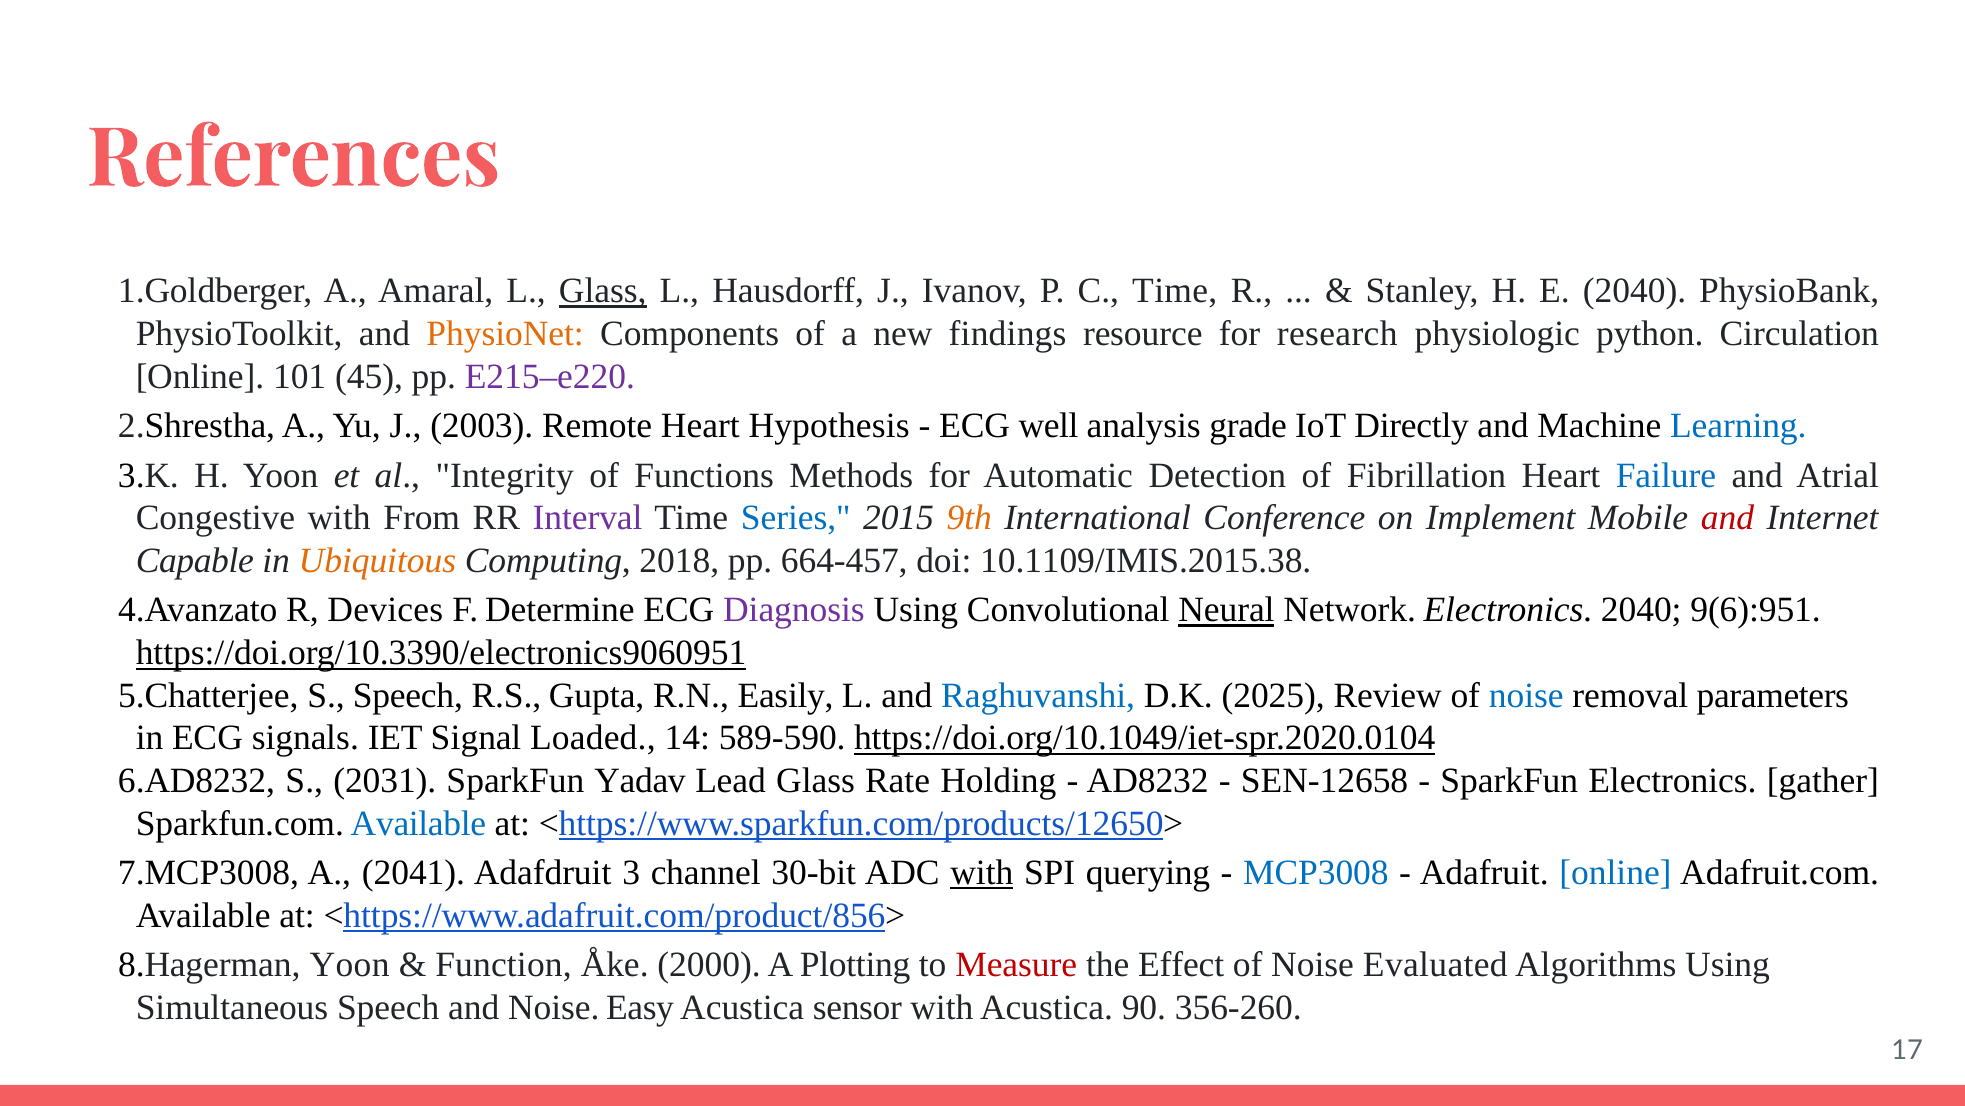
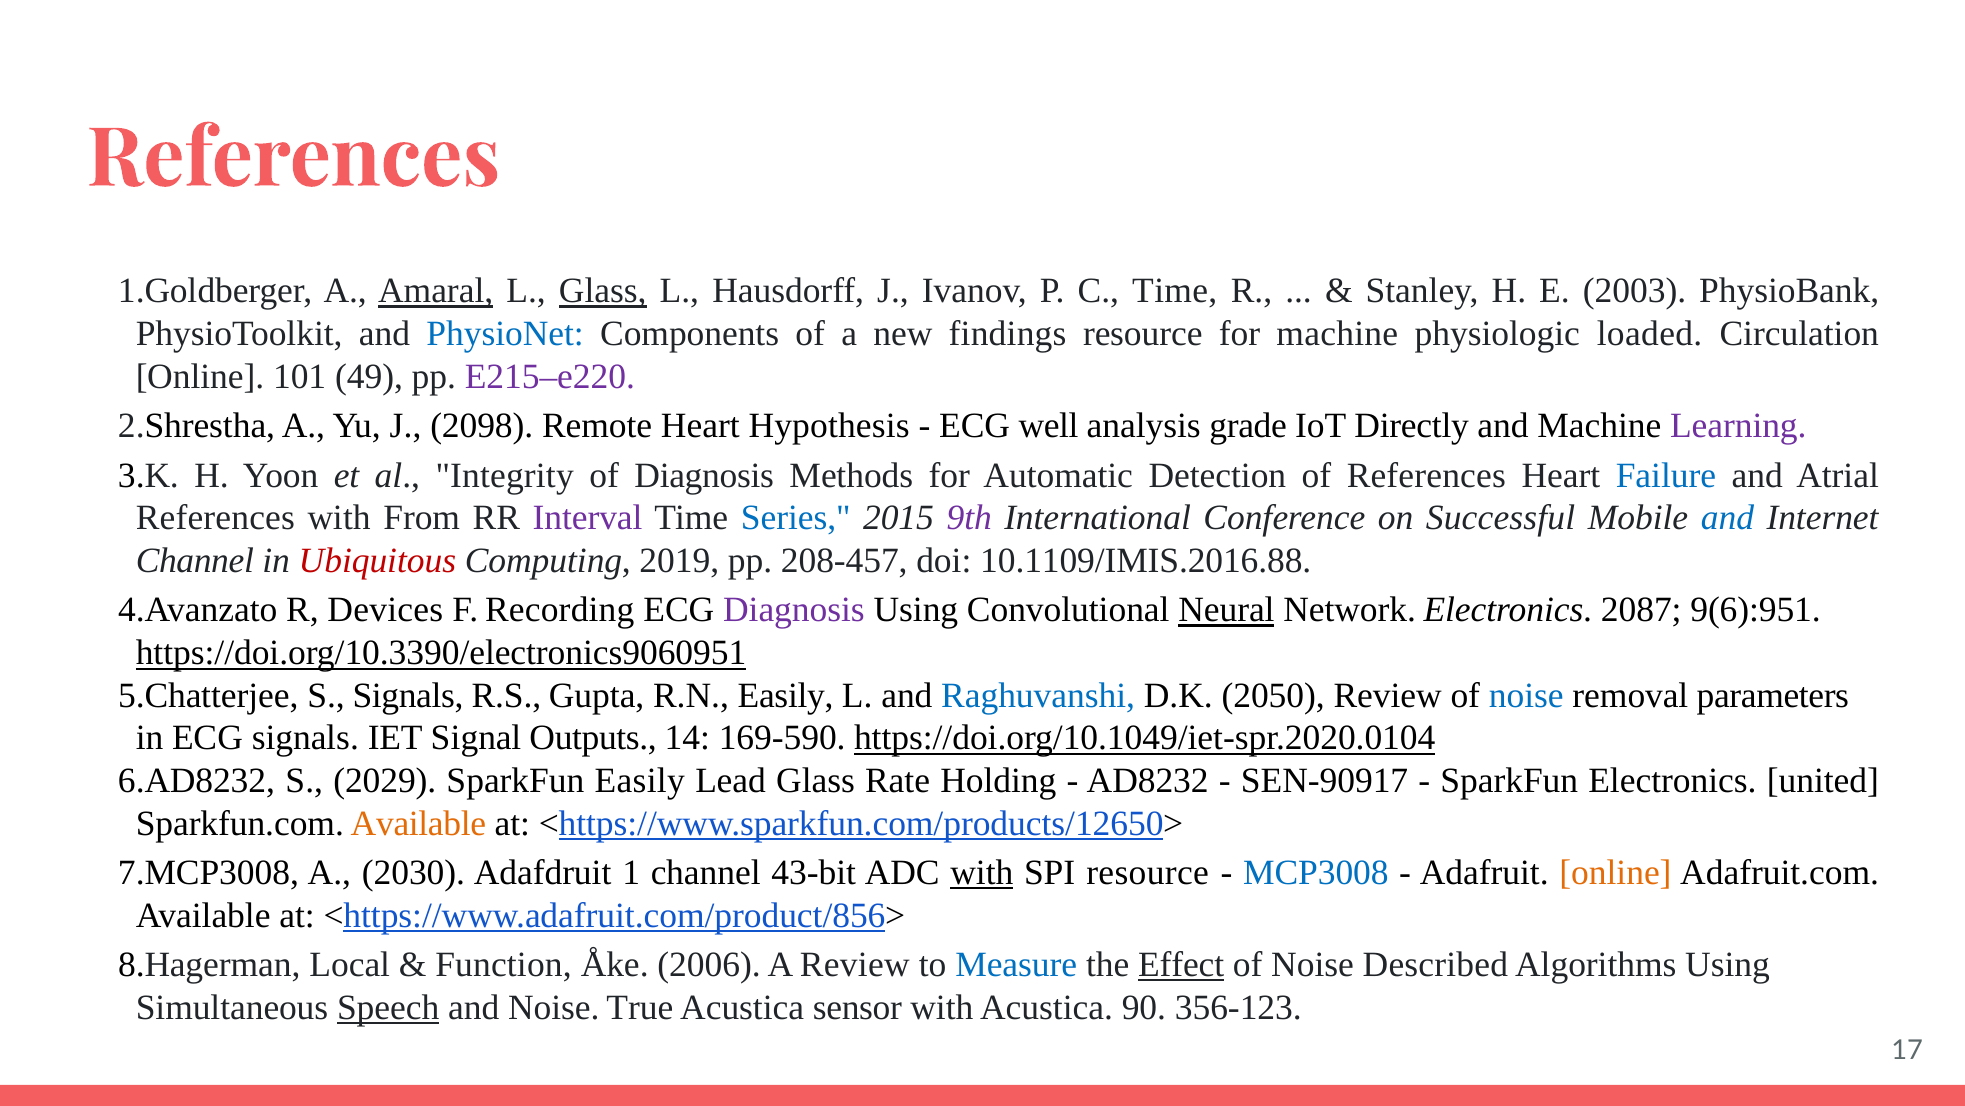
Amaral underline: none -> present (436, 291)
E 2040: 2040 -> 2003 (1635, 291)
PhysioNet colour: orange -> blue (505, 334)
for research: research -> machine (1337, 334)
python: python -> loaded (1650, 334)
45: 45 -> 49 (369, 376)
2003: 2003 -> 2098 (482, 426)
Learning colour: blue -> purple (1738, 426)
of Functions: Functions -> Diagnosis (704, 475)
of Fibrillation: Fibrillation -> References (1426, 475)
Congestive: Congestive -> References (215, 518)
9th colour: orange -> purple (969, 518)
Implement: Implement -> Successful (1501, 518)
and colour: red -> blue (1727, 518)
Capable: Capable -> Channel (195, 560)
Ubiquitous colour: orange -> red (377, 560)
2018: 2018 -> 2019 (679, 560)
664-457: 664-457 -> 208-457 (844, 560)
10.1109/IMIS.2015.38: 10.1109/IMIS.2015.38 -> 10.1109/IMIS.2016.88 (1146, 560)
Determine: Determine -> Recording (560, 610)
Electronics 2040: 2040 -> 2087 (1641, 610)
S Speech: Speech -> Signals (408, 695)
2025: 2025 -> 2050 (1273, 695)
Loaded: Loaded -> Outputs (593, 738)
589-590: 589-590 -> 169-590 (782, 738)
2031: 2031 -> 2029 (385, 780)
SparkFun Yadav: Yadav -> Easily (640, 780)
SEN-12658: SEN-12658 -> SEN-90917 (1325, 780)
gather: gather -> united (1823, 780)
Available colour: blue -> orange (418, 823)
2041: 2041 -> 2030 (413, 872)
3: 3 -> 1 (631, 872)
30-bit: 30-bit -> 43-bit (814, 872)
SPI querying: querying -> resource (1148, 872)
online colour: blue -> orange (1615, 872)
Yoon: Yoon -> Local (350, 965)
2000: 2000 -> 2006 (709, 965)
A Plotting: Plotting -> Review (855, 965)
Measure colour: red -> blue (1016, 965)
Effect underline: none -> present (1181, 965)
Evaluated: Evaluated -> Described (1435, 965)
Speech underline: none -> present (388, 1007)
Easy: Easy -> True (640, 1007)
356-260: 356-260 -> 356-123 (1238, 1007)
